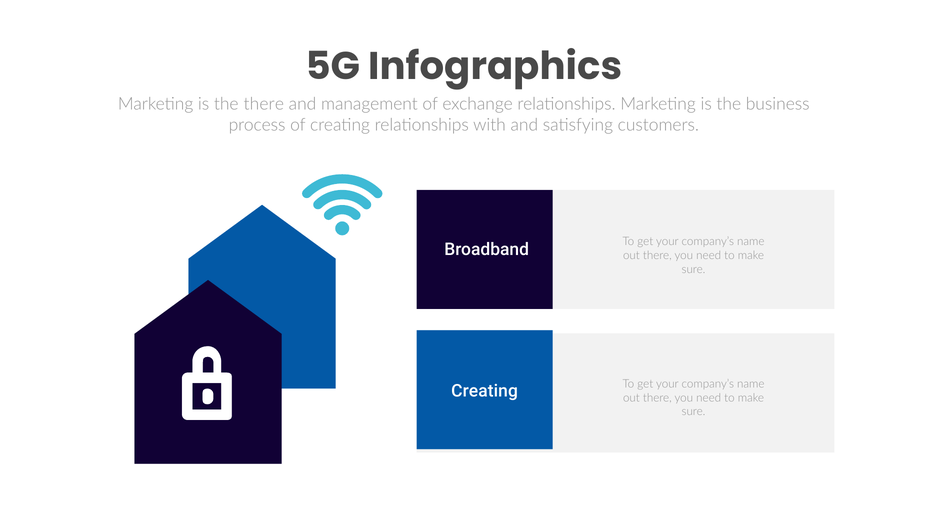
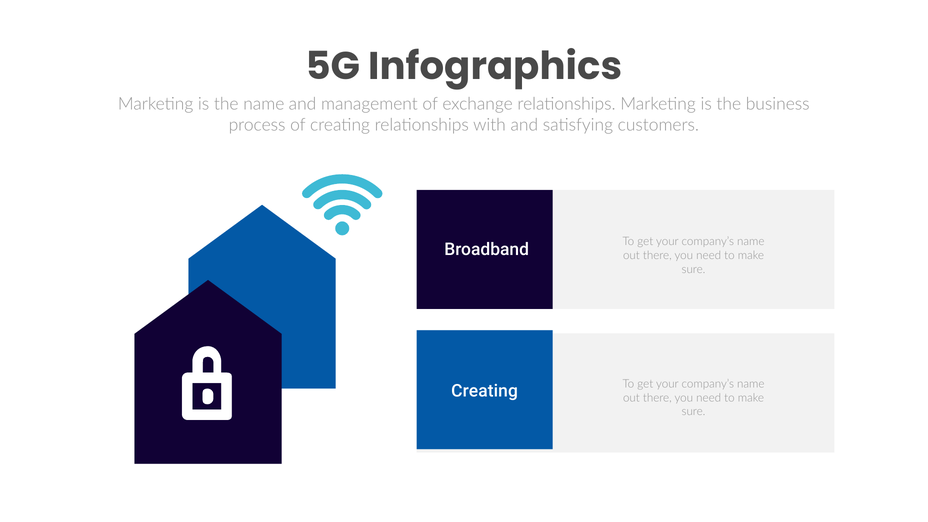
the there: there -> name (264, 104)
